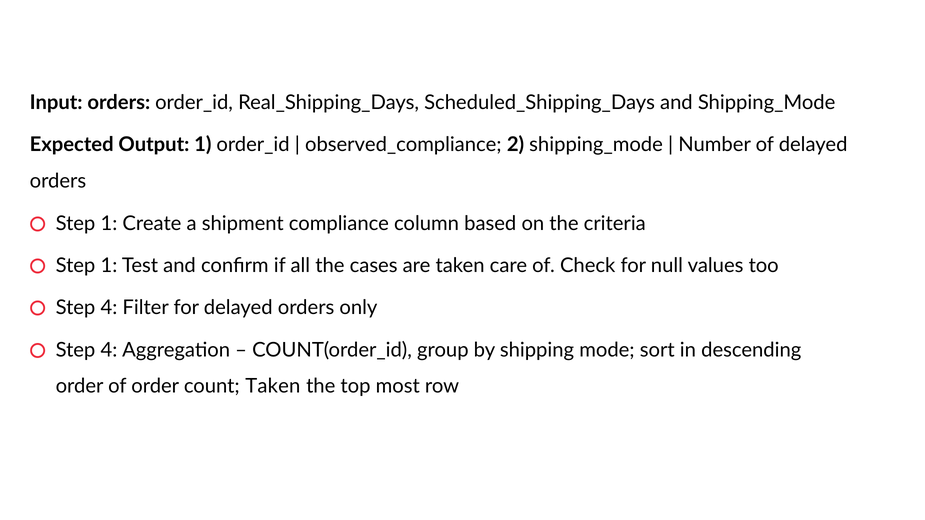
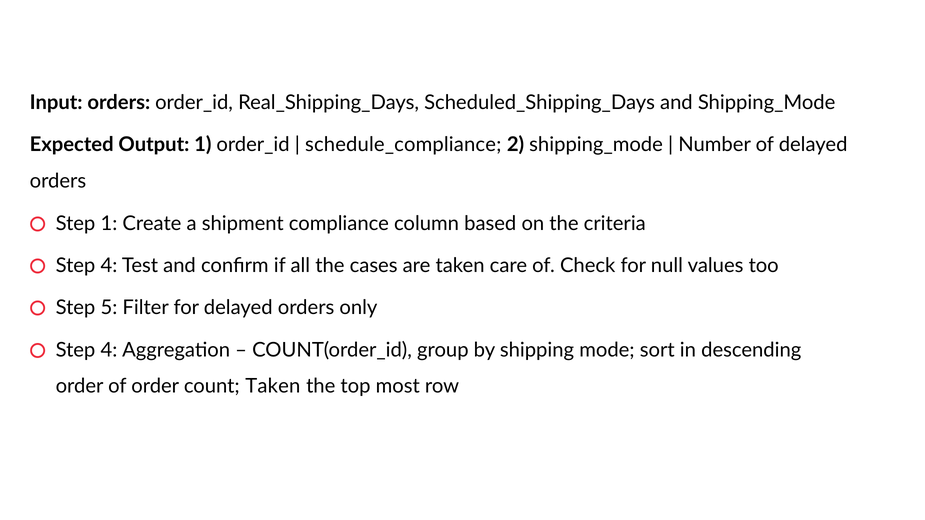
observed_compliance: observed_compliance -> schedule_compliance (403, 145)
1: 1 -> 4 (109, 266)
4: 4 -> 5 (109, 308)
